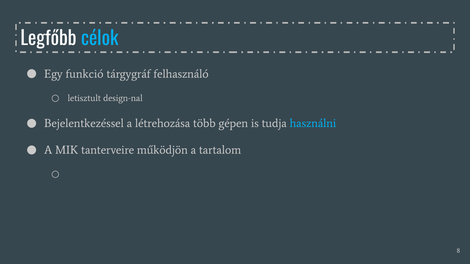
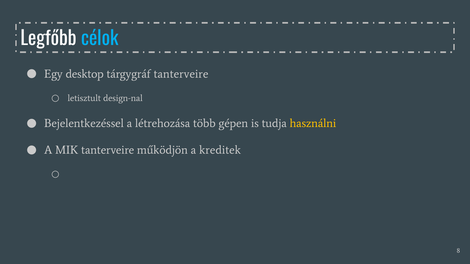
funkció: funkció -> desktop (85, 74)
tárgygráf felhasználó: felhasználó -> tanterveire (181, 74)
használni colour: light blue -> yellow (313, 124)
tartalom: tartalom -> kreditek (220, 150)
